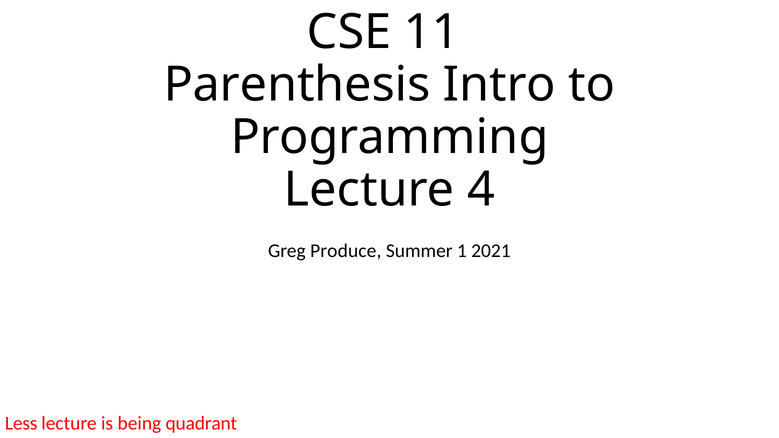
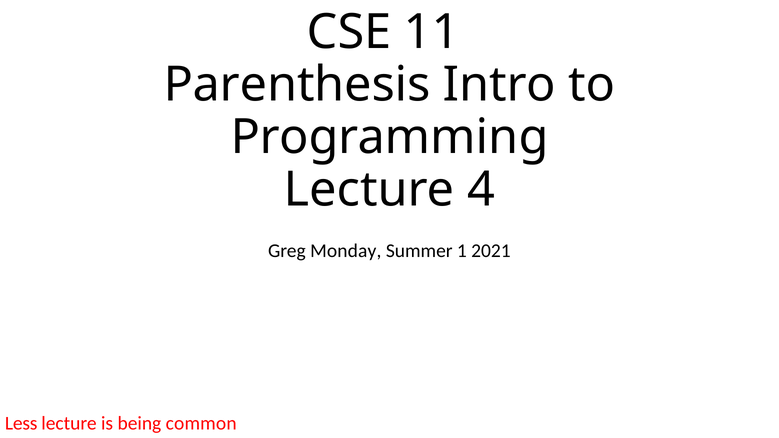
Produce: Produce -> Monday (346, 251)
quadrant: quadrant -> common (201, 424)
